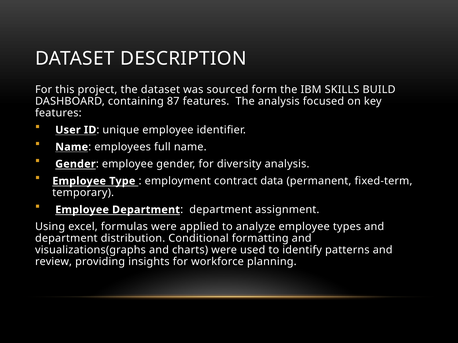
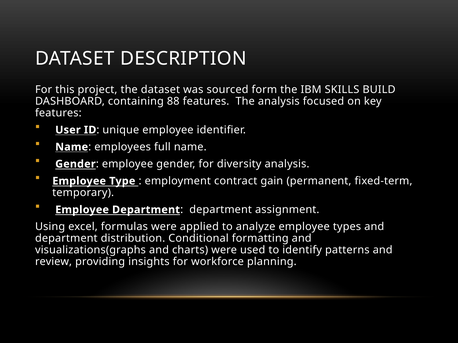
87: 87 -> 88 (173, 101)
data: data -> gain (272, 181)
